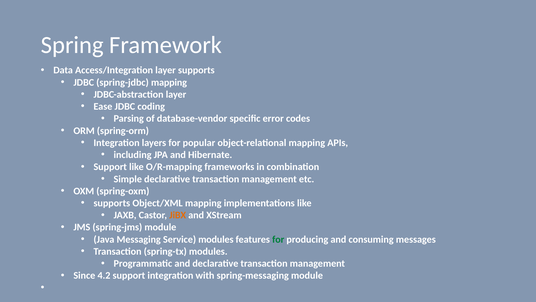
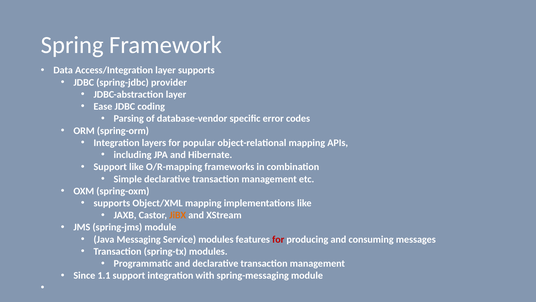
spring-jdbc mapping: mapping -> provider (169, 82)
for colour: green -> red (278, 239)
4.2: 4.2 -> 1.1 (104, 275)
